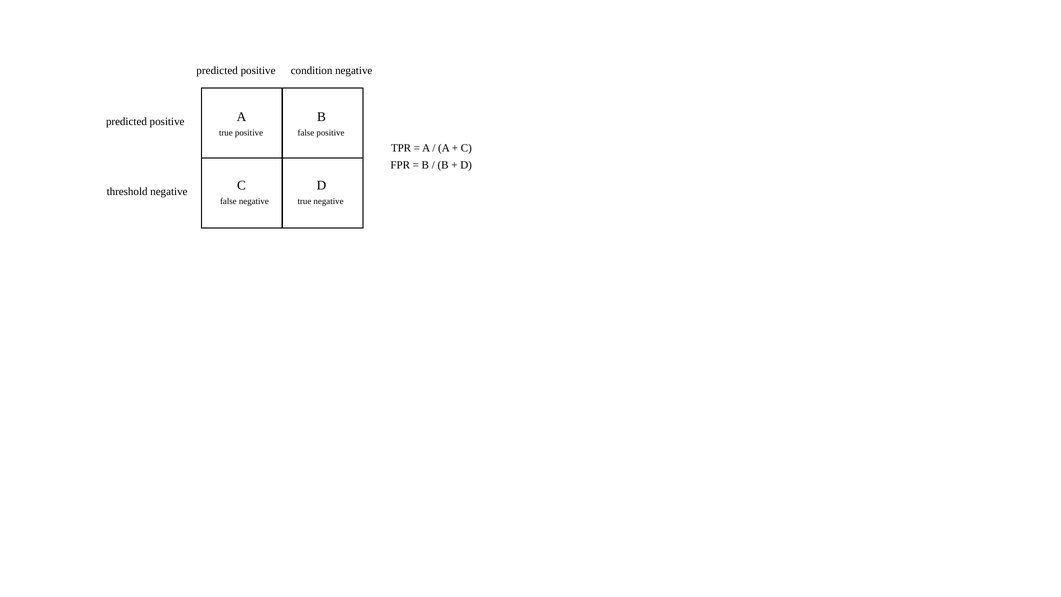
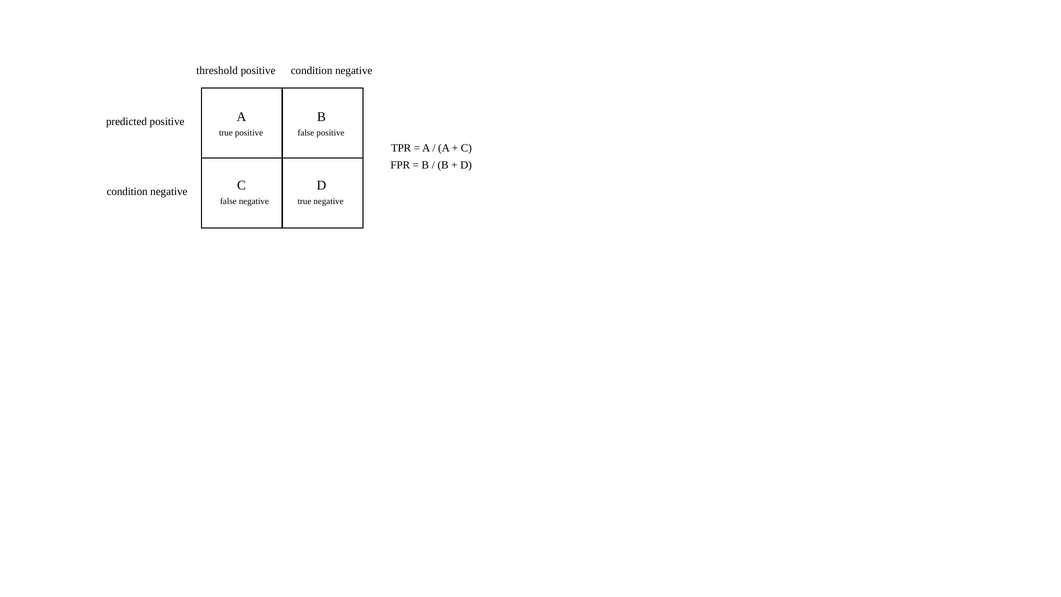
predicted: predicted -> threshold (217, 71)
threshold: threshold -> condition (127, 192)
